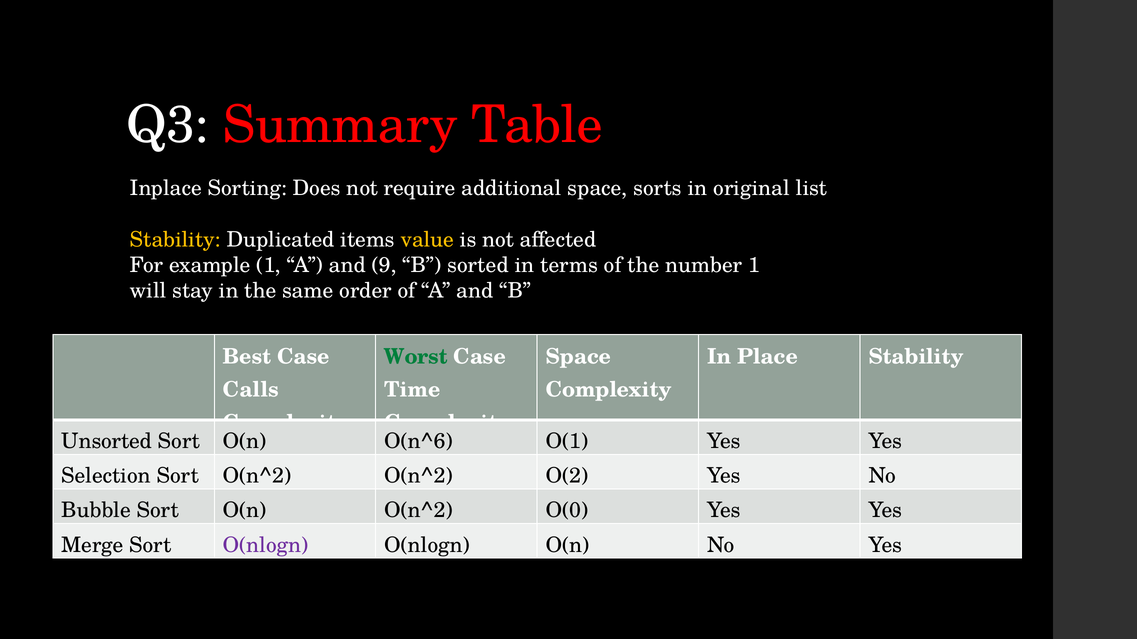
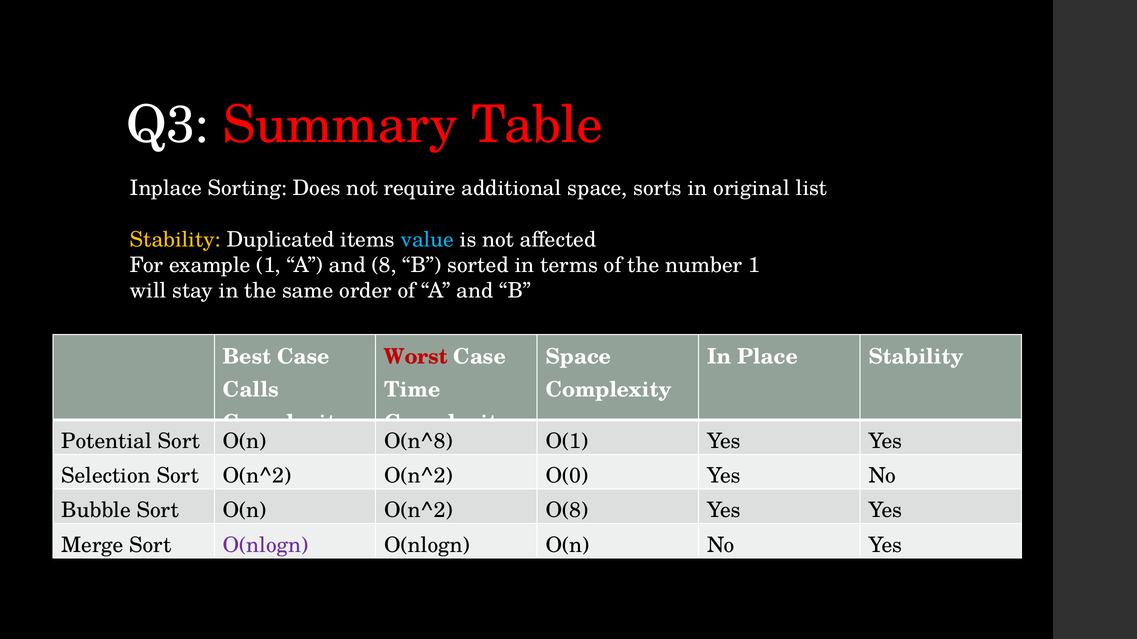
value colour: yellow -> light blue (427, 240)
9: 9 -> 8 (384, 265)
Worst colour: green -> red (416, 357)
Unsorted: Unsorted -> Potential (107, 442)
O(n^6: O(n^6 -> O(n^8 (419, 442)
O(2: O(2 -> O(0 (567, 476)
O(0: O(0 -> O(8 (567, 511)
